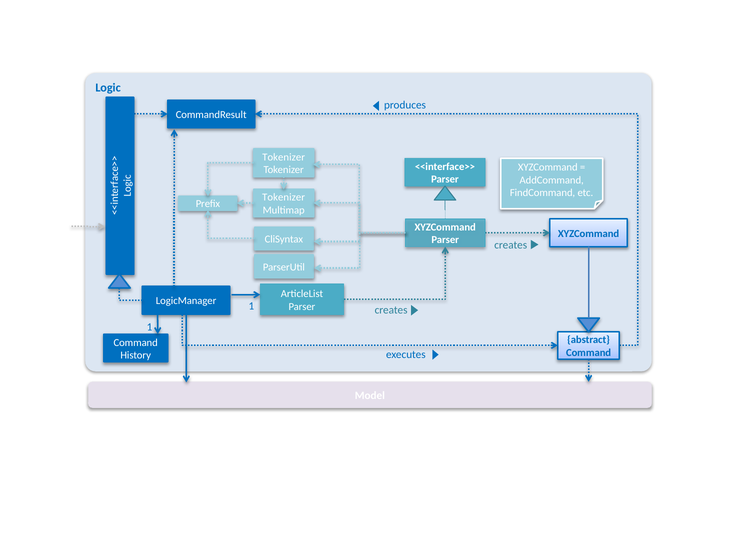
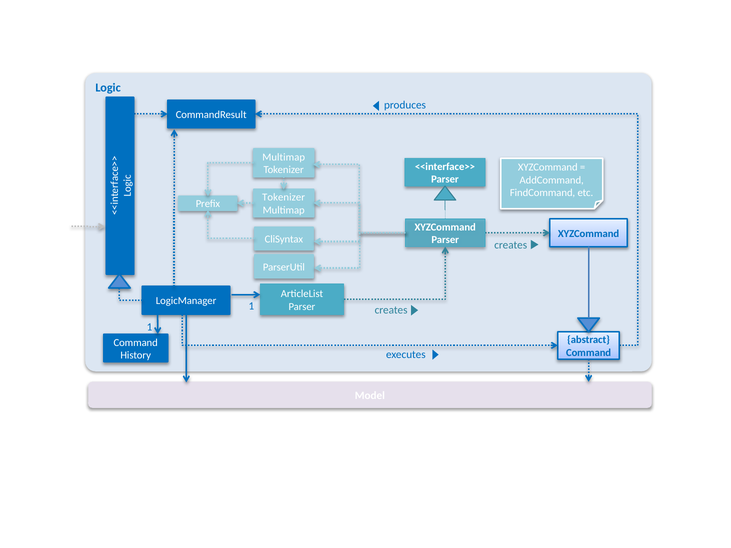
Tokenizer: Tokenizer -> Multimap (284, 157)
